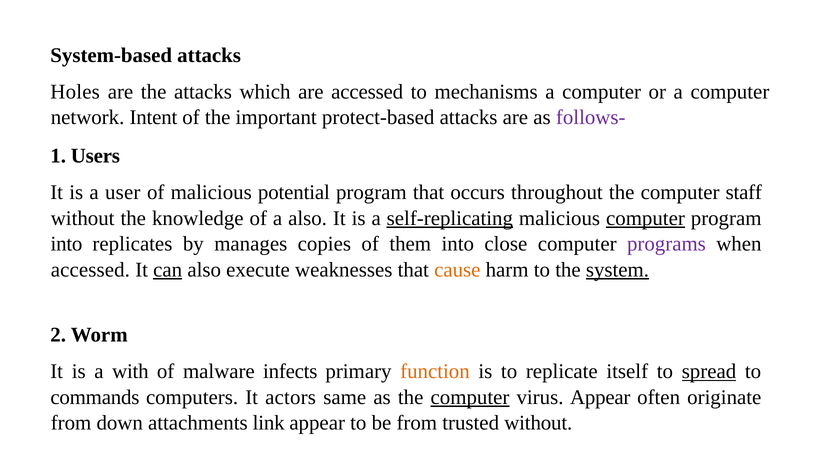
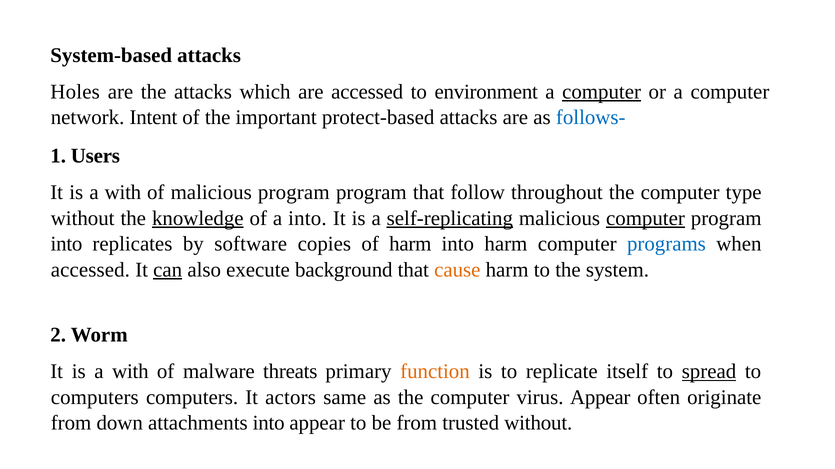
mechanisms: mechanisms -> environment (486, 92)
computer underline: none -> present (602, 92)
follows- colour: purple -> blue (591, 118)
user: user -> with (123, 193)
malicious potential: potential -> program (294, 193)
occurs: occurs -> follow (478, 193)
staff: staff -> type (744, 193)
knowledge underline: none -> present (198, 219)
a also: also -> into (307, 219)
manages: manages -> software (251, 244)
of them: them -> harm (410, 244)
into close: close -> harm (506, 244)
programs colour: purple -> blue (666, 244)
weaknesses: weaknesses -> background (344, 270)
system underline: present -> none (617, 270)
infects: infects -> threats (290, 372)
commands: commands -> computers (95, 398)
computer underline: present -> none (470, 398)
attachments link: link -> into (269, 424)
